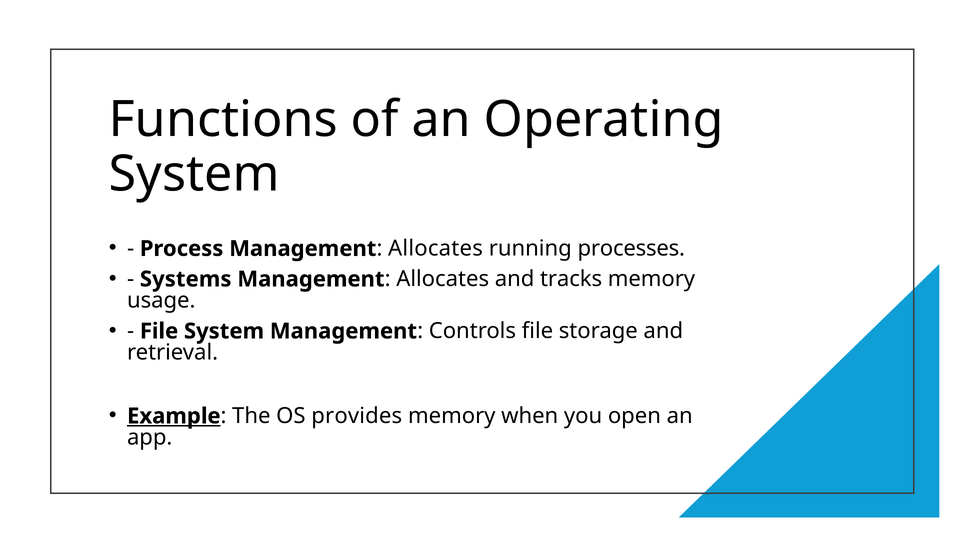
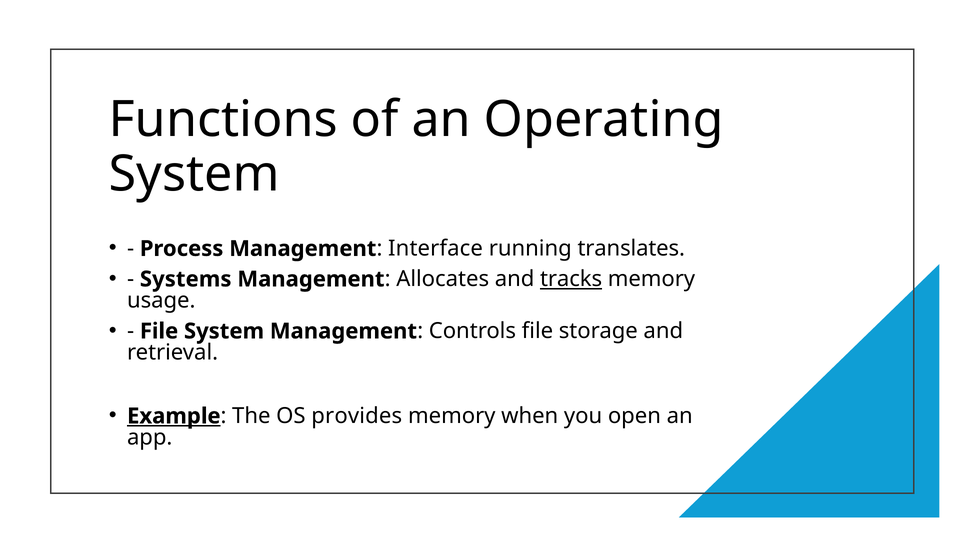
Allocates: Allocates -> Interface (436, 249)
processes: processes -> translates (631, 249)
tracks underline: none -> present (571, 279)
